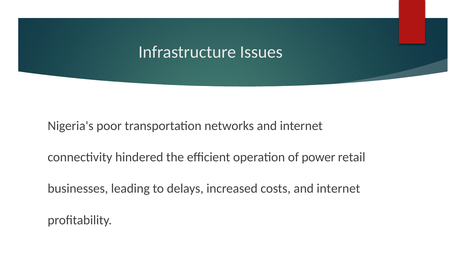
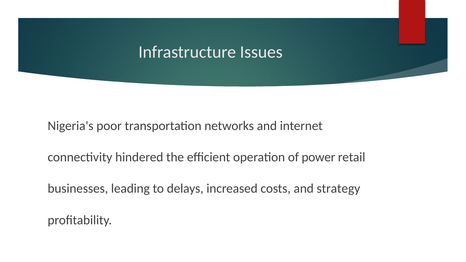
costs and internet: internet -> strategy (338, 189)
